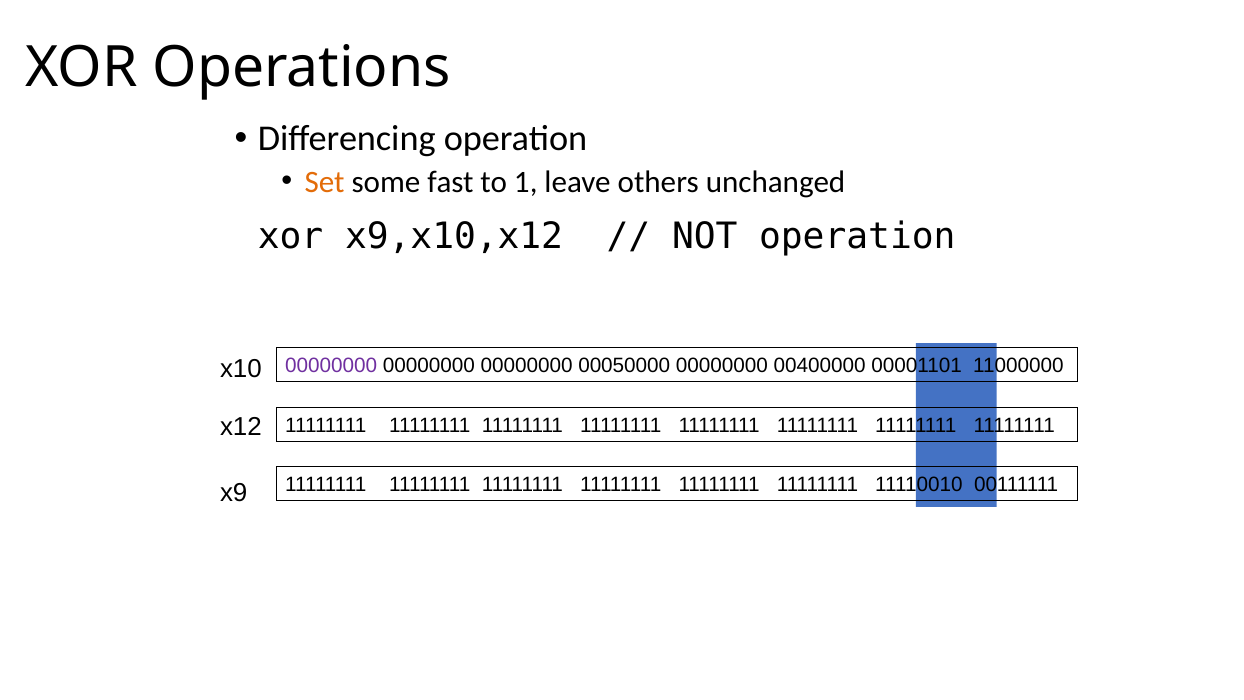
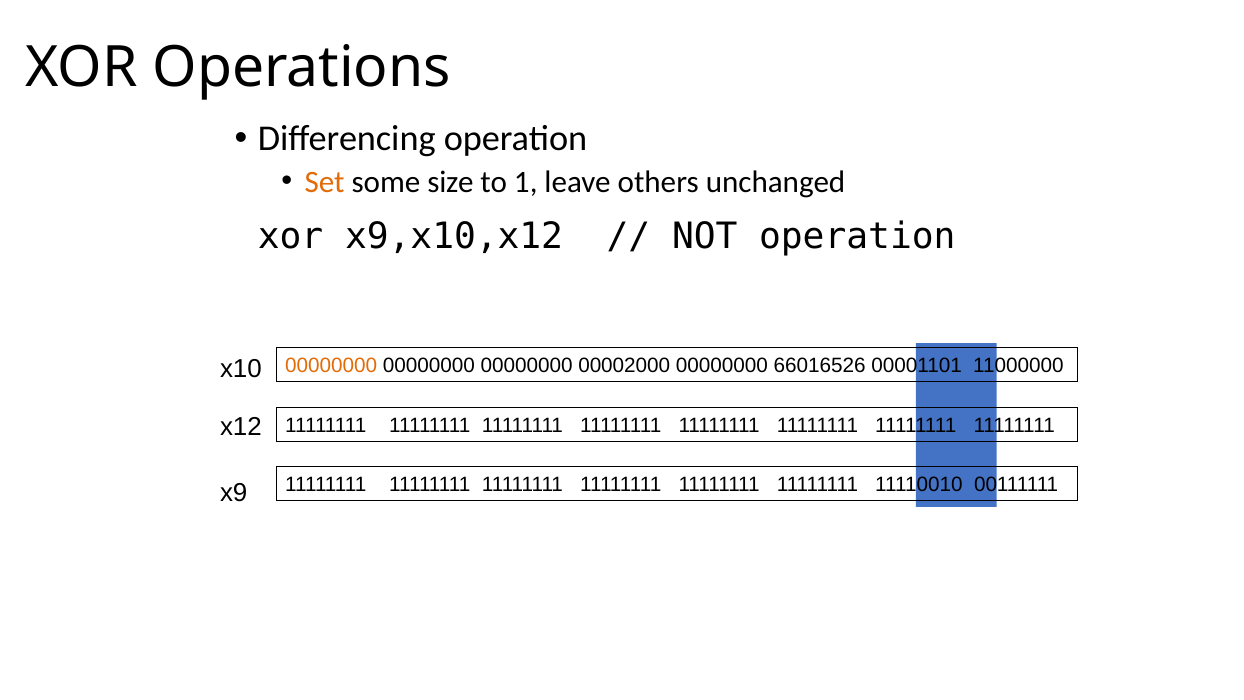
fast: fast -> size (451, 182)
00000000 colour: purple -> orange (331, 366)
00050000: 00050000 -> 00002000 (624, 366)
00400000: 00400000 -> 66016526 (820, 366)
